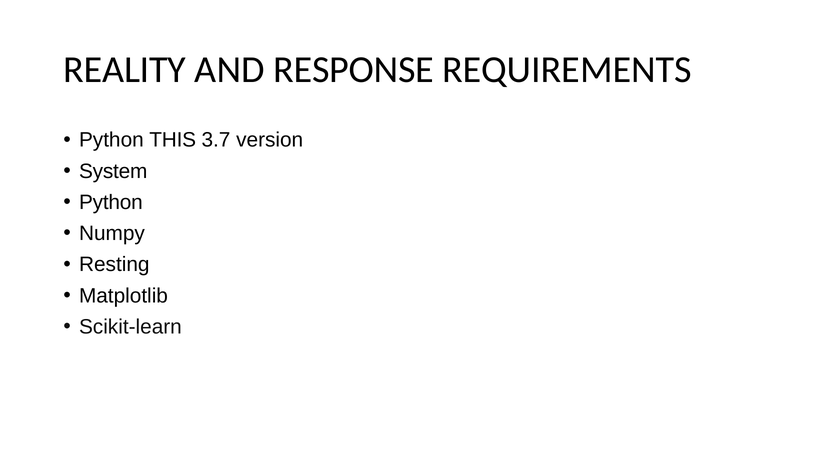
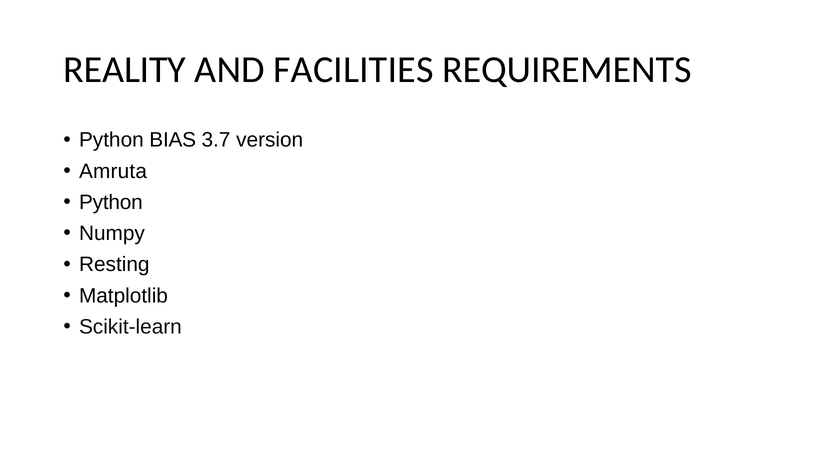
RESPONSE: RESPONSE -> FACILITIES (353, 70)
THIS: THIS -> BIAS (173, 140)
System: System -> Amruta (113, 171)
